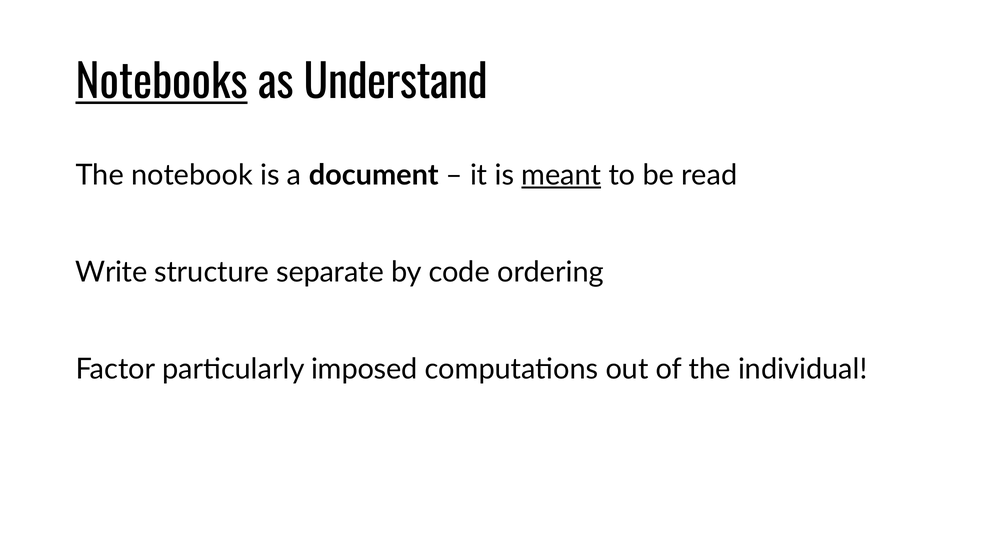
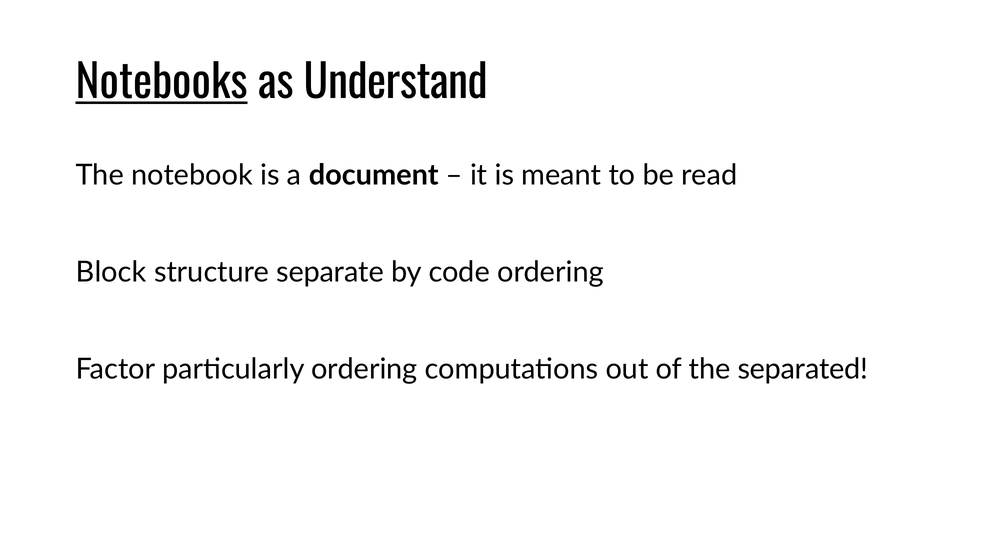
meant underline: present -> none (561, 175)
Write: Write -> Block (111, 272)
particularly imposed: imposed -> ordering (364, 370)
individual: individual -> separated (803, 370)
